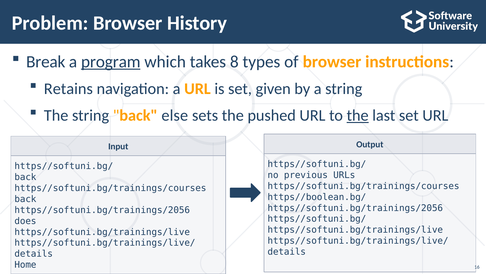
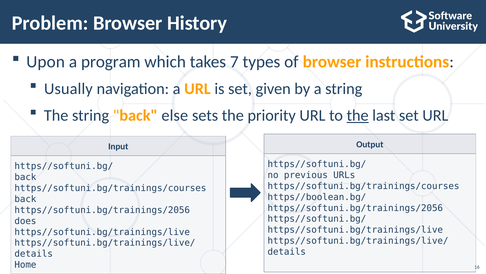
Break: Break -> Upon (46, 62)
program underline: present -> none (111, 62)
8: 8 -> 7 (234, 62)
Retains: Retains -> Usually (68, 89)
pushed: pushed -> priority (272, 115)
